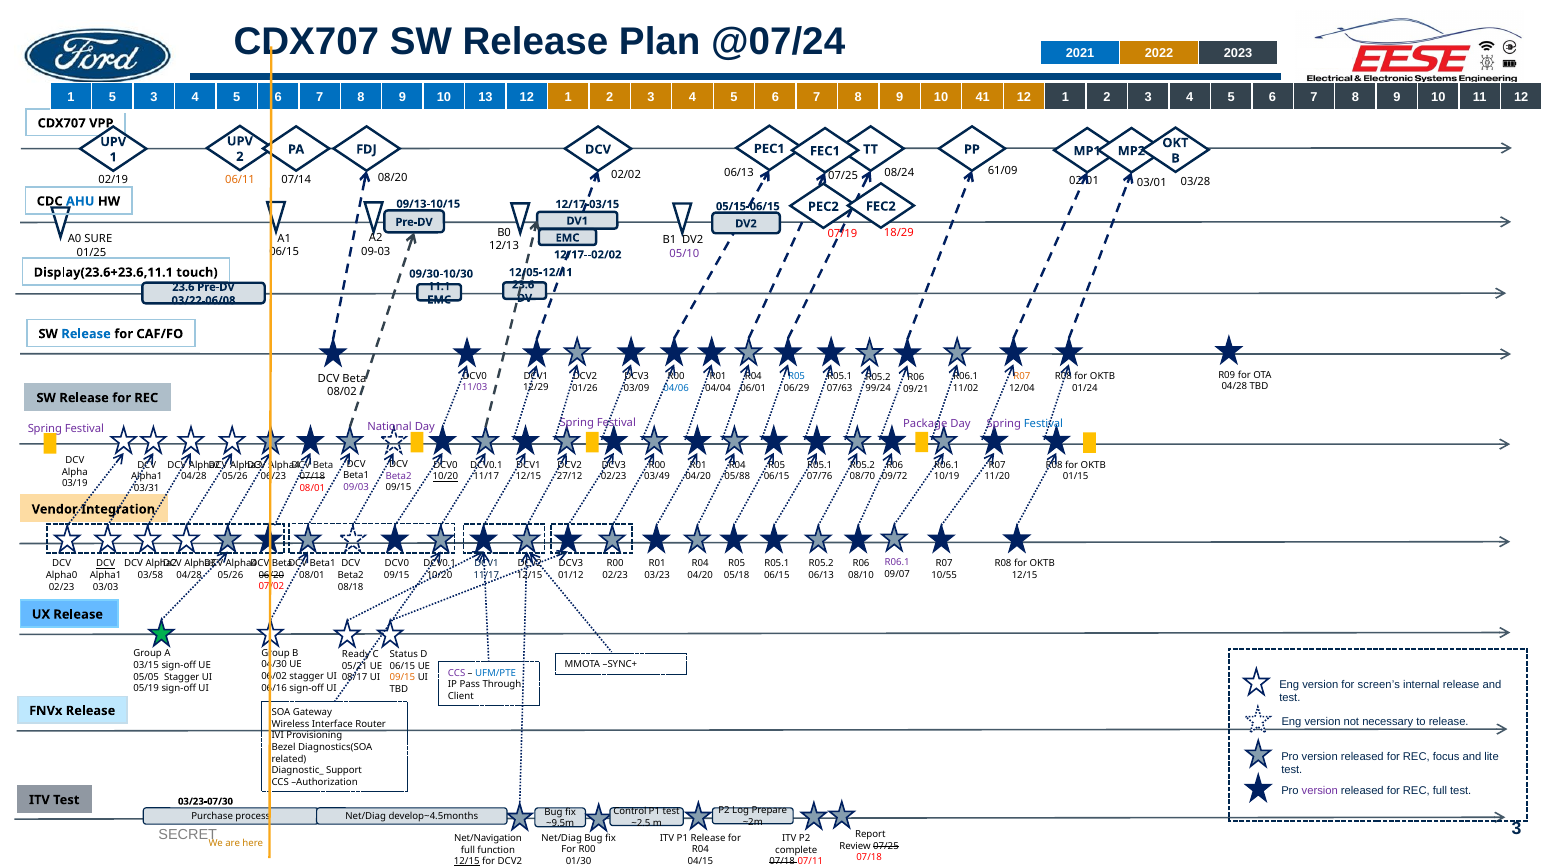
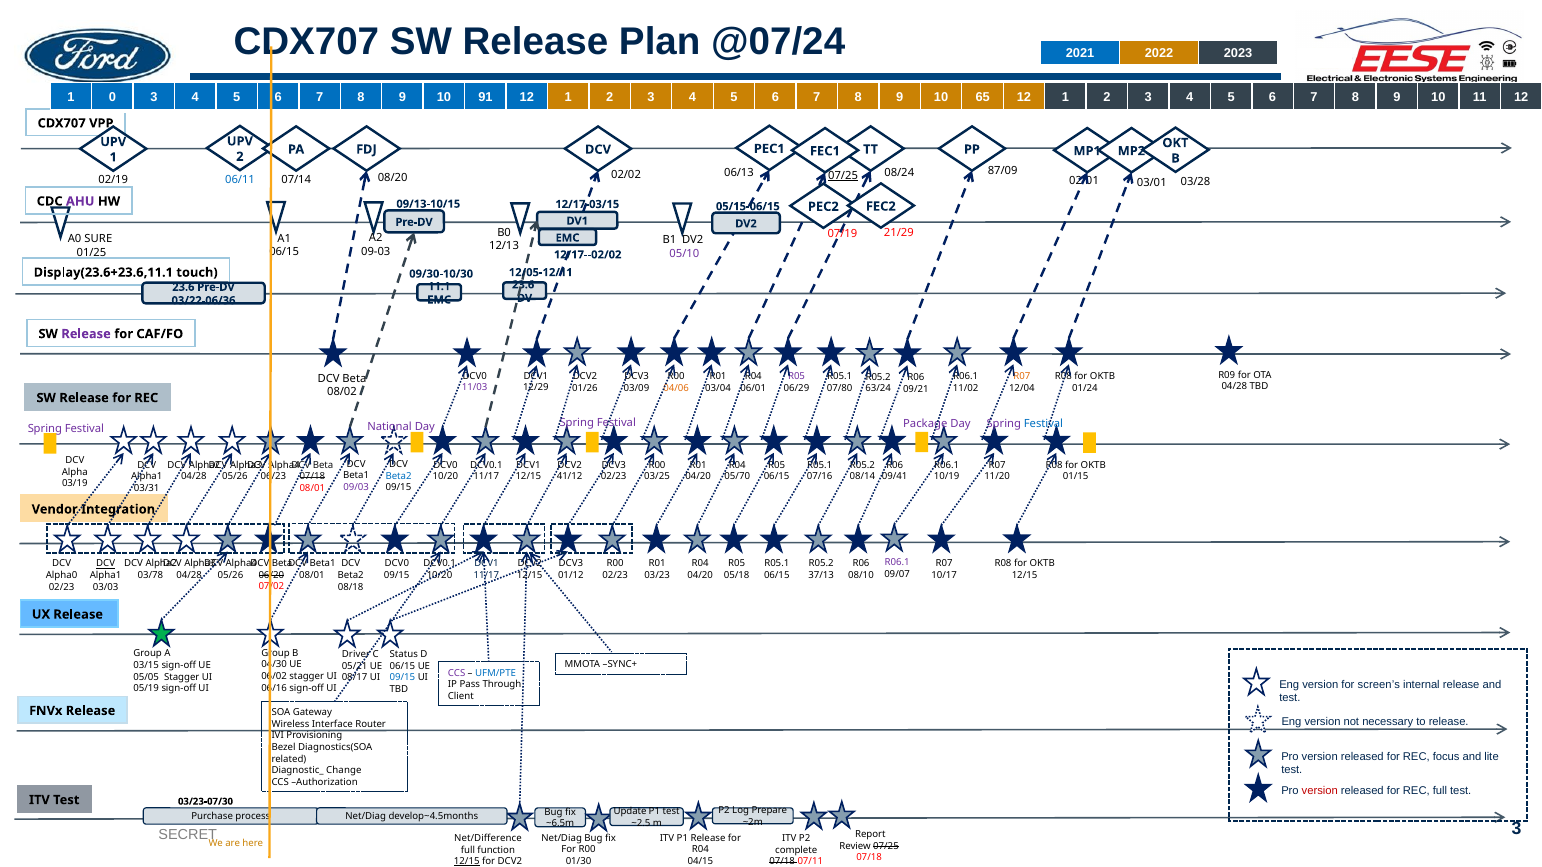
1 5: 5 -> 0 (112, 97)
13: 13 -> 91 (485, 97)
41: 41 -> 65 (983, 97)
61/09: 61/09 -> 87/09 (1003, 171)
07/25 underline: none -> present (843, 176)
06/11 colour: orange -> blue (240, 180)
AHU colour: blue -> purple (80, 201)
18/29: 18/29 -> 21/29 (899, 233)
03/22-06/08: 03/22-06/08 -> 03/22-06/36 (203, 301)
Release colour: blue -> purple (86, 334)
R05 colour: blue -> purple (797, 377)
04/06 colour: blue -> orange (676, 388)
04/04: 04/04 -> 03/04 (718, 388)
07/63: 07/63 -> 07/80 (840, 388)
99/24: 99/24 -> 63/24 (878, 389)
Beta2 colour: purple -> blue (399, 476)
10/20 underline: present -> none (445, 477)
27/12: 27/12 -> 41/12 (570, 477)
03/49: 03/49 -> 03/25 (657, 477)
05/88: 05/88 -> 05/70 (737, 477)
07/76: 07/76 -> 07/16 (820, 477)
08/70: 08/70 -> 08/14 (862, 477)
09/72: 09/72 -> 09/41 (895, 477)
03/58: 03/58 -> 03/78 (150, 576)
06/13: 06/13 -> 37/13 (821, 575)
10/55: 10/55 -> 10/17 (944, 575)
Ready: Ready -> Driver (356, 655)
09/15 colour: orange -> blue (402, 678)
Support: Support -> Change (344, 771)
version colour: purple -> red (1320, 791)
Control: Control -> Update (630, 812)
~9.5m: ~9.5m -> ~6.5m (560, 824)
Net/Navigation: Net/Navigation -> Net/Difference (488, 839)
